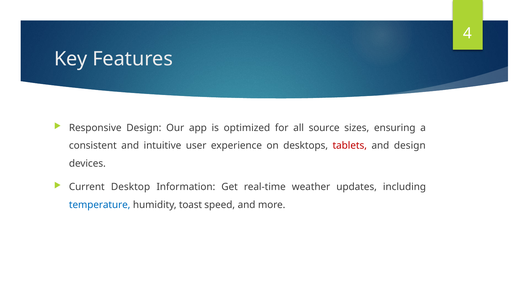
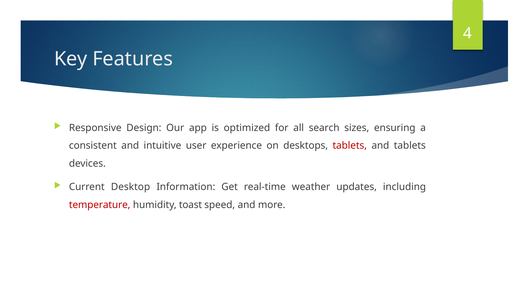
source: source -> search (324, 128)
and design: design -> tablets (410, 145)
temperature colour: blue -> red (100, 204)
